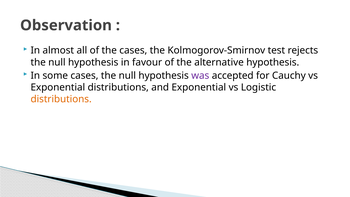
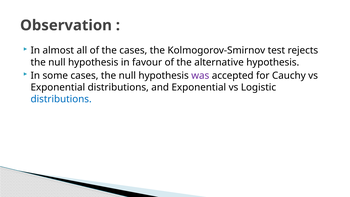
distributions colour: orange -> blue (61, 99)
